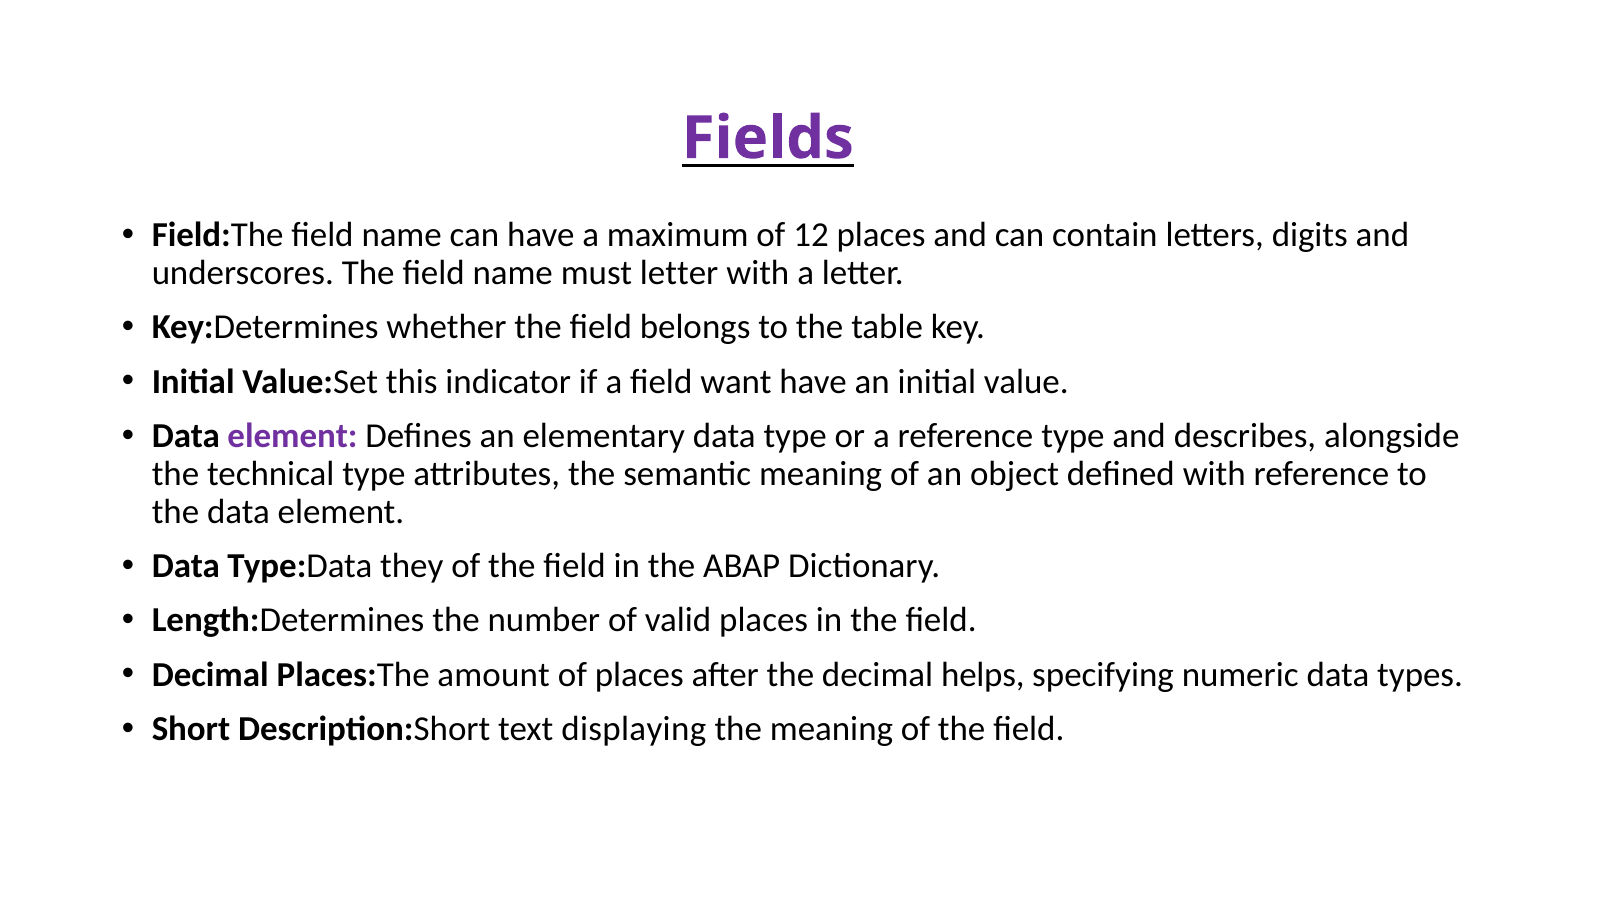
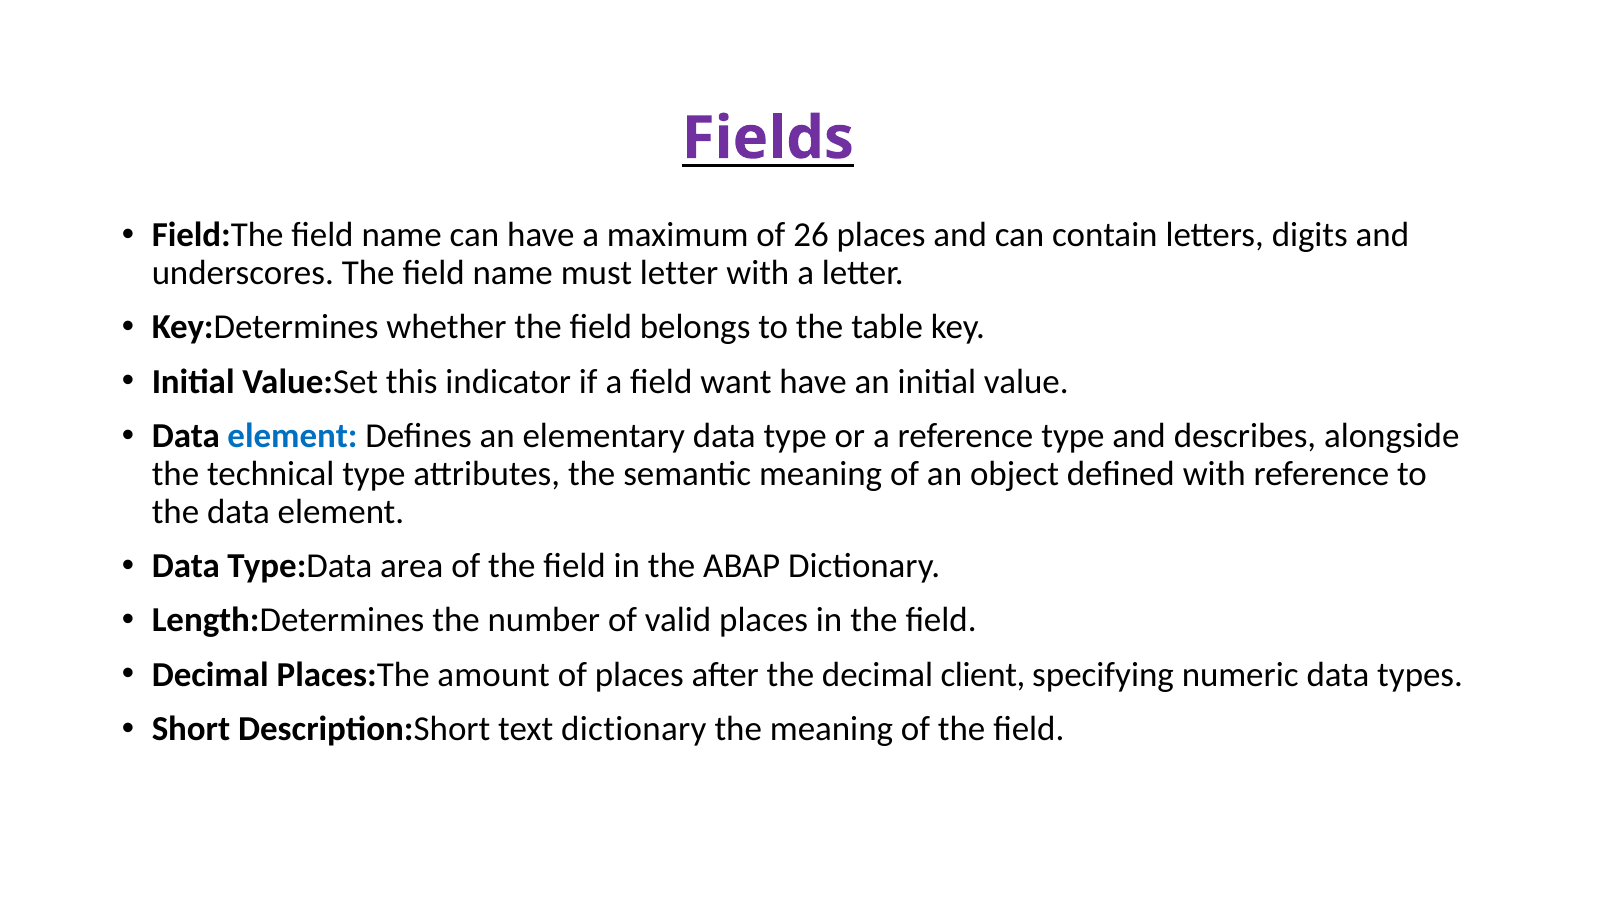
12: 12 -> 26 (811, 235)
element colour: purple -> blue (292, 436)
they: they -> area (412, 566)
helps: helps -> client (983, 675)
text displaying: displaying -> dictionary (634, 729)
